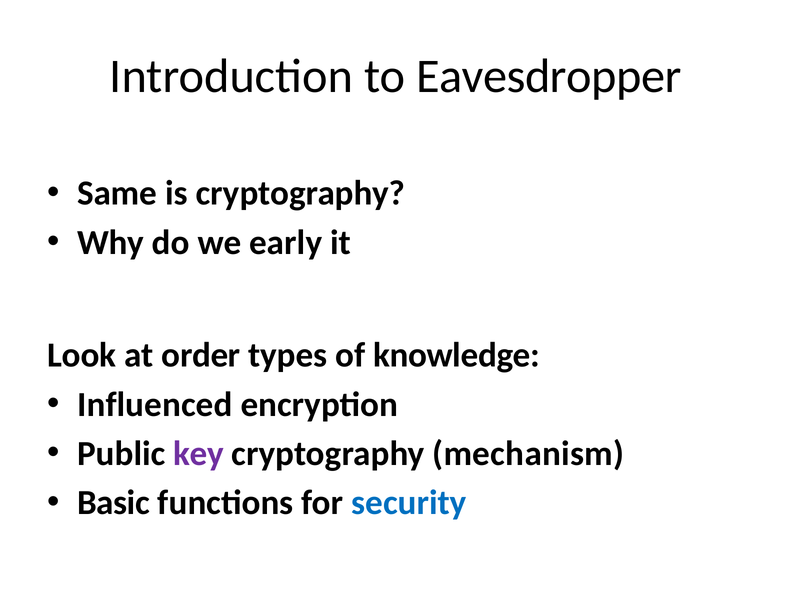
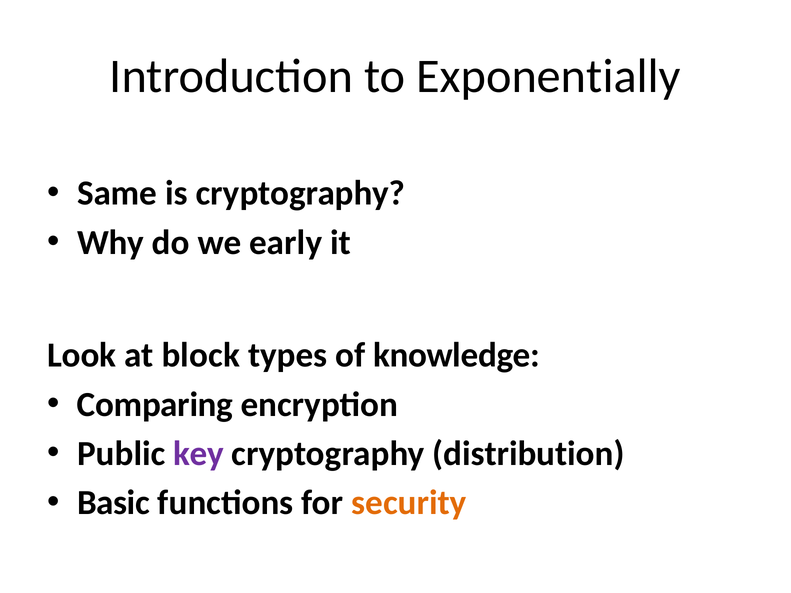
Eavesdropper: Eavesdropper -> Exponentially (548, 77)
order: order -> block (201, 355)
Influenced: Influenced -> Comparing (155, 405)
mechanism: mechanism -> distribution (528, 454)
security colour: blue -> orange (409, 503)
